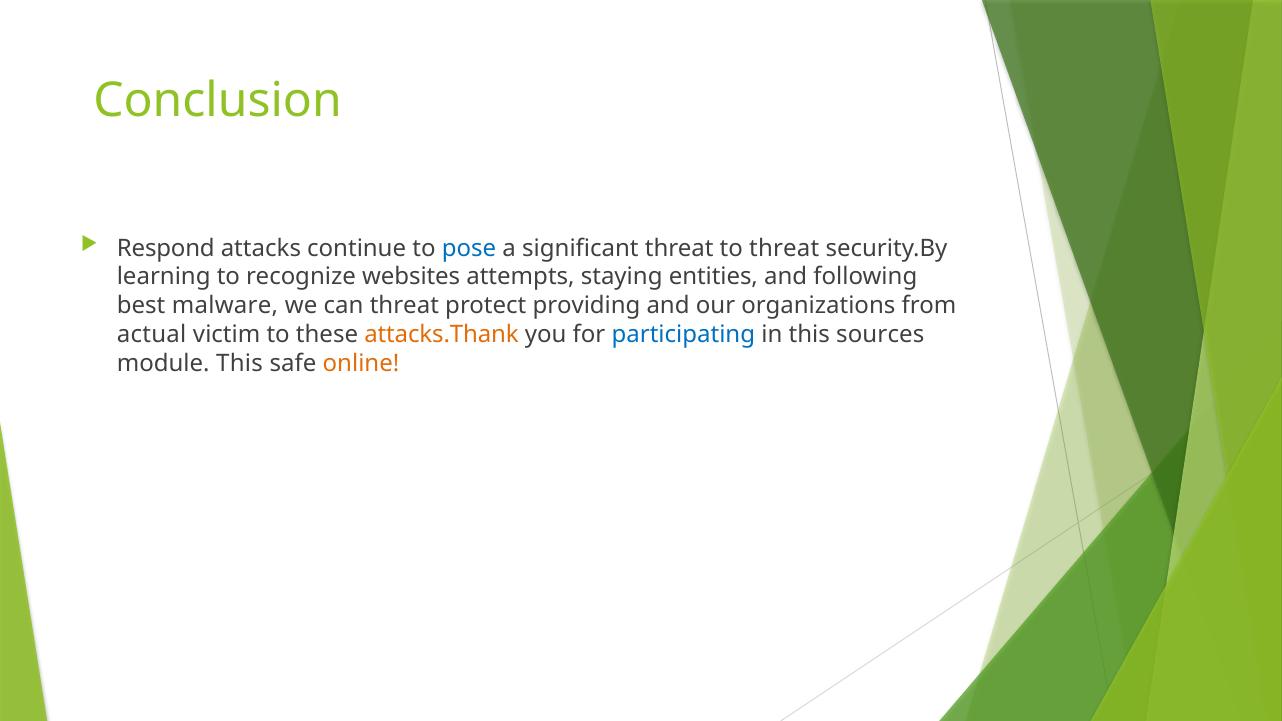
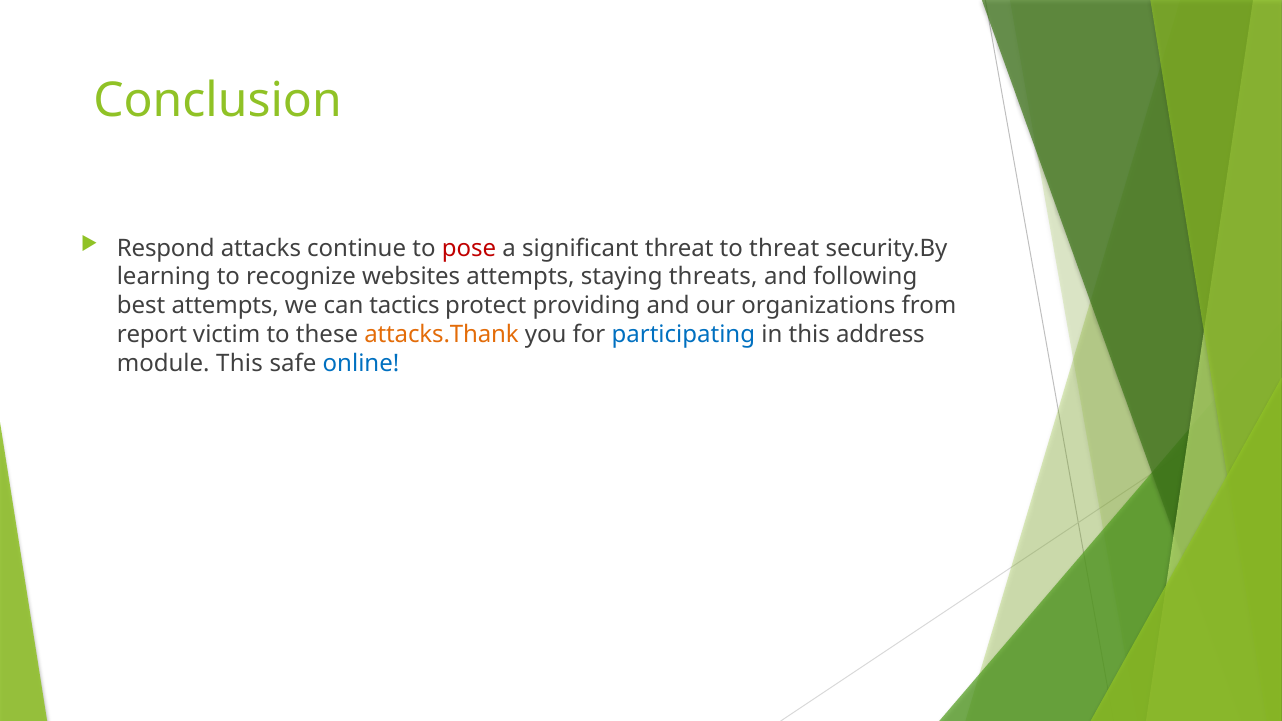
pose colour: blue -> red (469, 248)
entities: entities -> threats (713, 277)
best malware: malware -> attempts (225, 306)
can threat: threat -> tactics (404, 306)
actual: actual -> report (152, 335)
sources: sources -> address (880, 335)
online colour: orange -> blue (361, 363)
